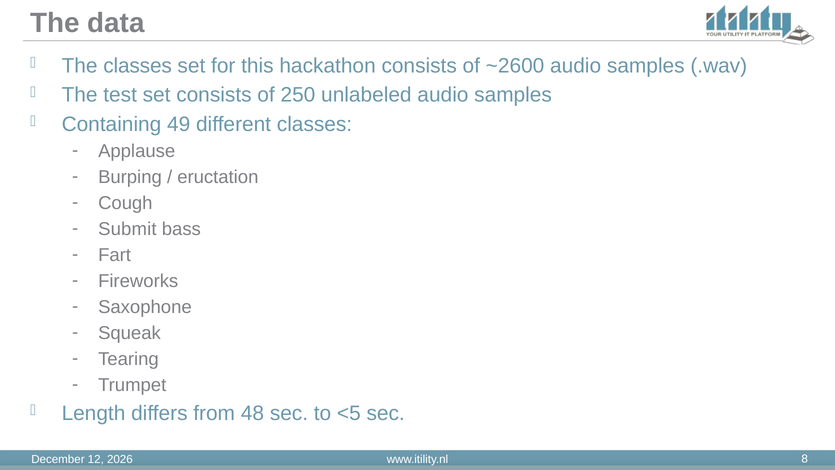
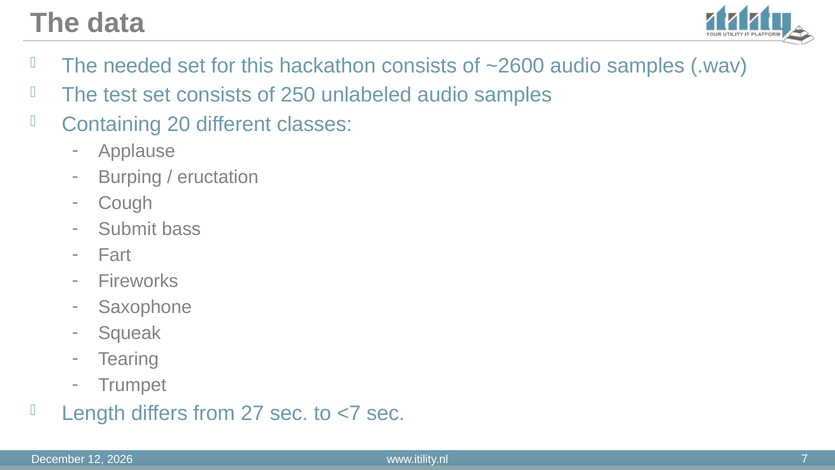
The classes: classes -> needed (138, 66)
49: 49 -> 20 (179, 124)
48: 48 -> 27 (252, 413)
<5: <5 -> <7 (349, 413)
8: 8 -> 7 (805, 459)
